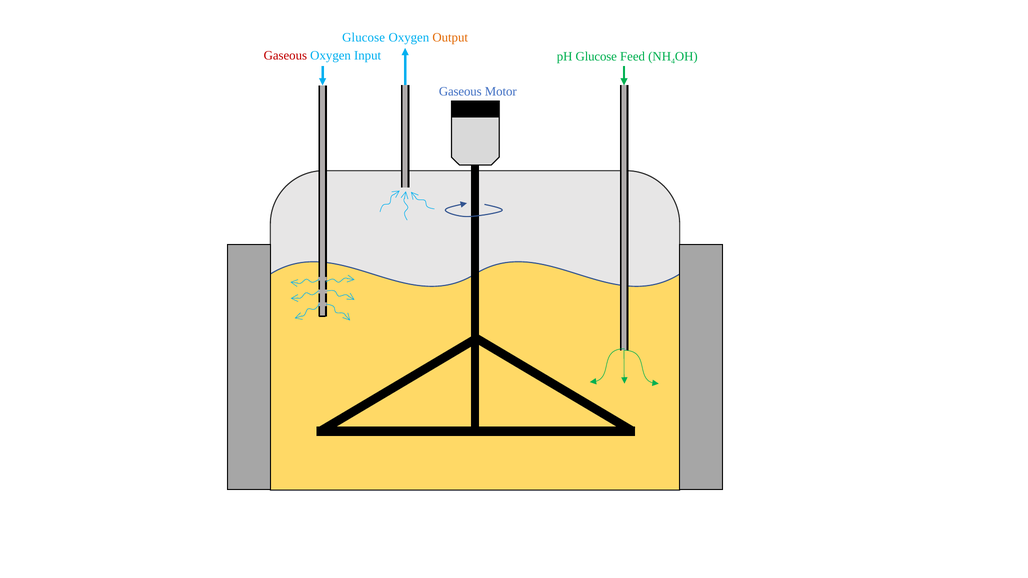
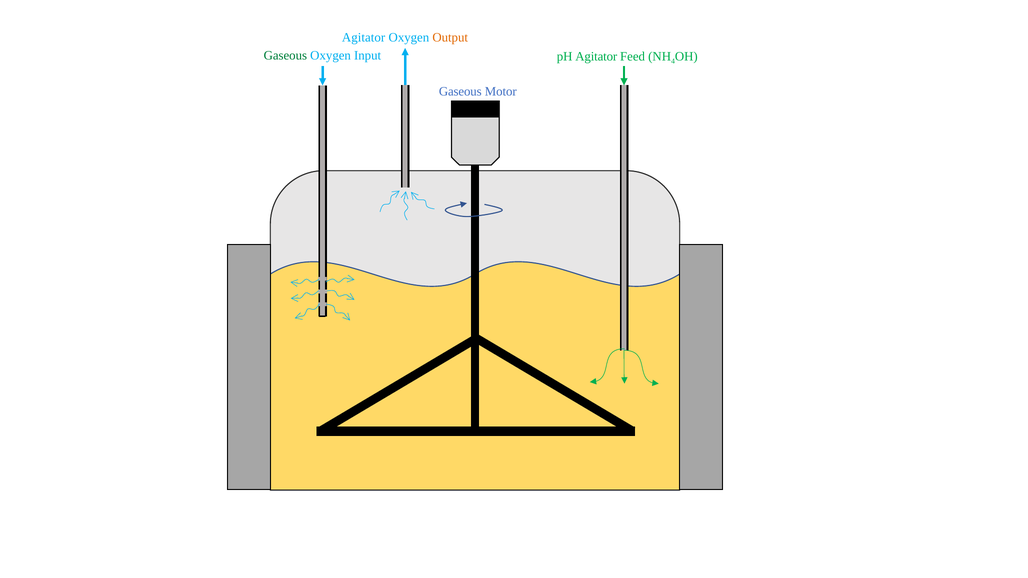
Glucose: Glucose -> Agitator (364, 37)
Gaseous colour: red -> green (285, 55)
pH Glucose: Glucose -> Agitator (596, 56)
